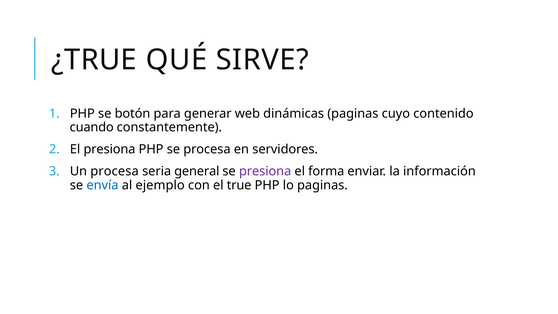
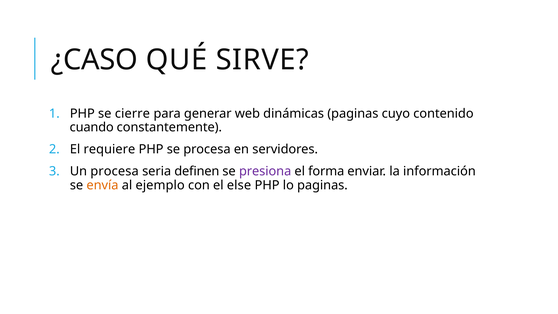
¿TRUE: ¿TRUE -> ¿CASO (94, 60)
botón: botón -> cierre (132, 114)
El presiona: presiona -> requiere (109, 149)
general: general -> definen (197, 171)
envía colour: blue -> orange (102, 185)
true: true -> else (239, 185)
